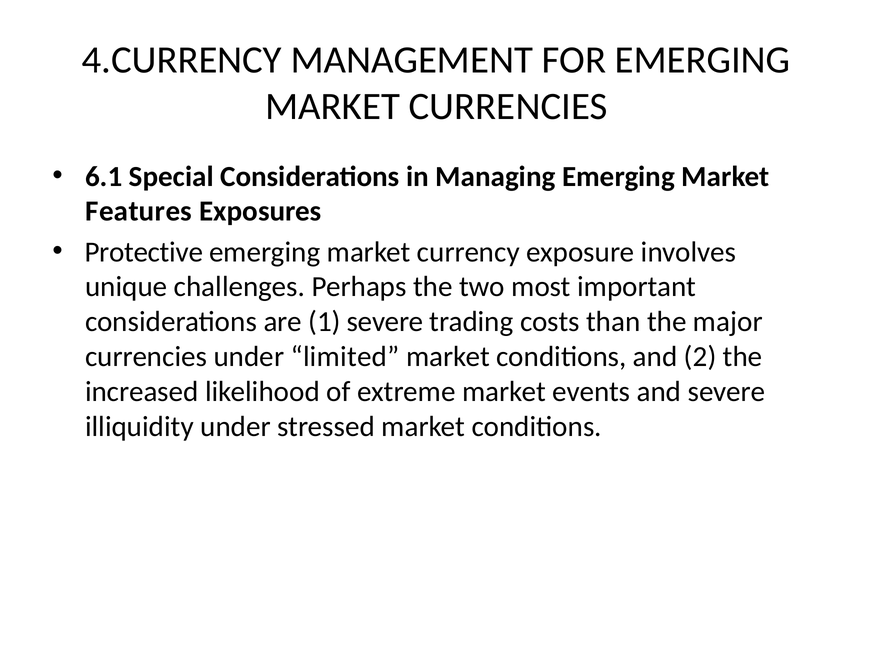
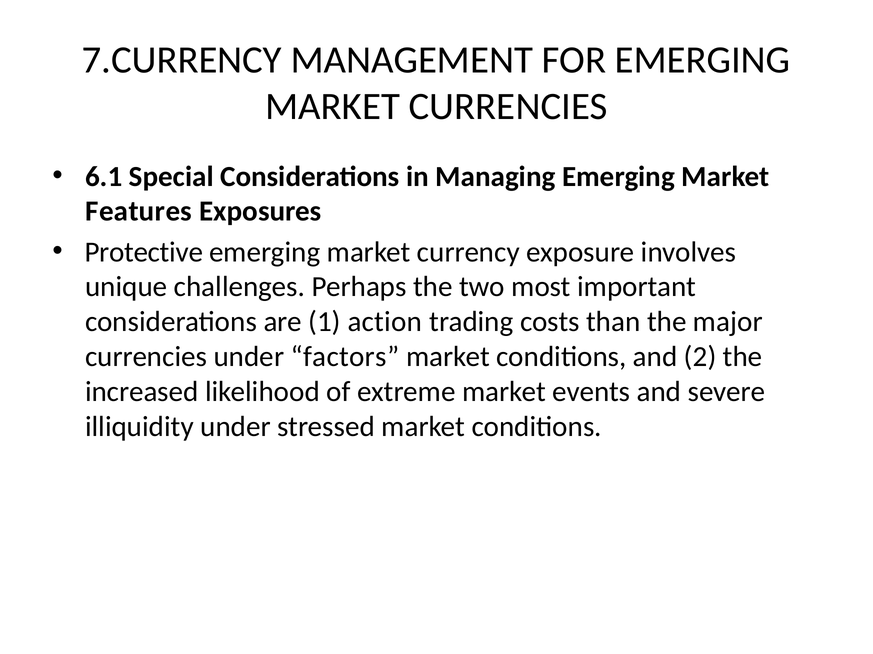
4.CURRENCY: 4.CURRENCY -> 7.CURRENCY (182, 60)
1 severe: severe -> action (385, 322)
limited: limited -> factors (345, 357)
